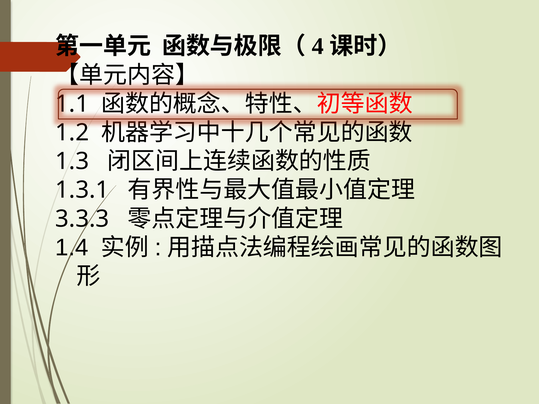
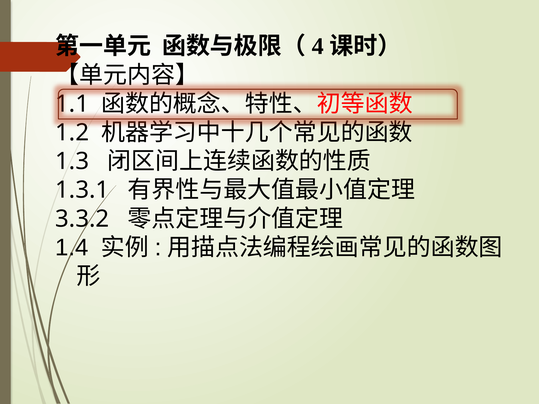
3.3.3: 3.3.3 -> 3.3.2 (82, 219)
